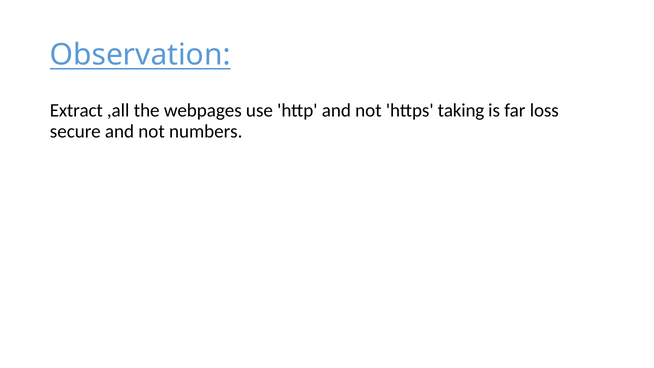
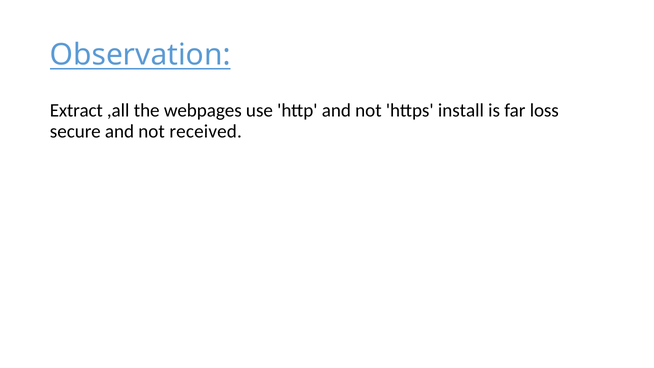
taking: taking -> install (461, 111)
numbers: numbers -> received (206, 131)
